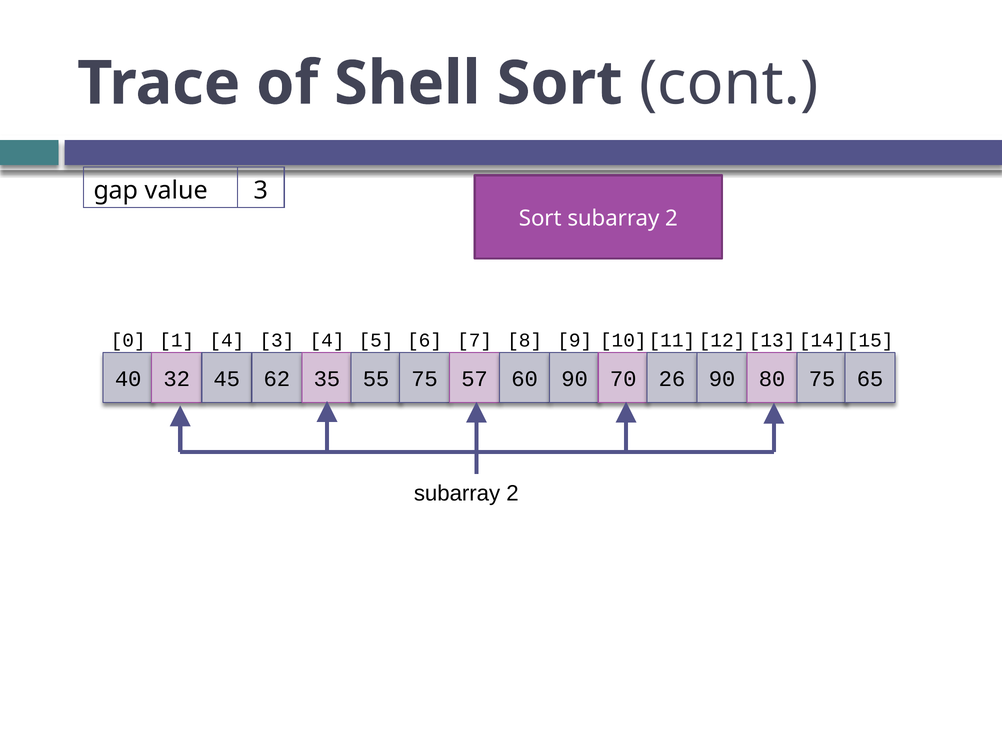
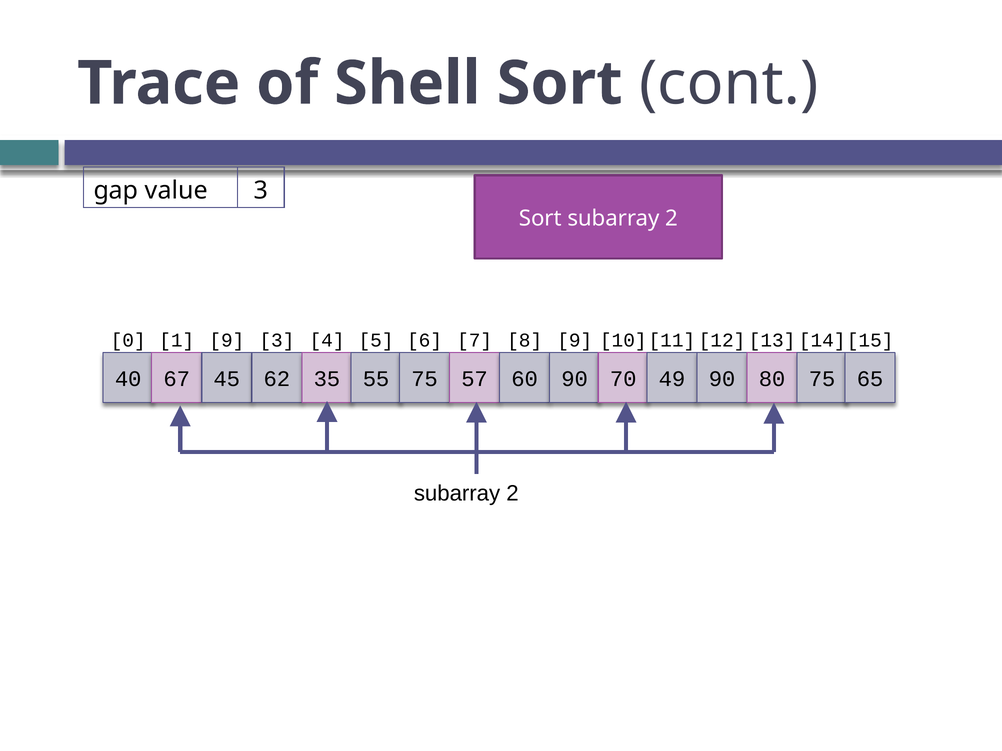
1 4: 4 -> 9 (227, 341)
32: 32 -> 67 (177, 379)
26: 26 -> 49 (672, 379)
